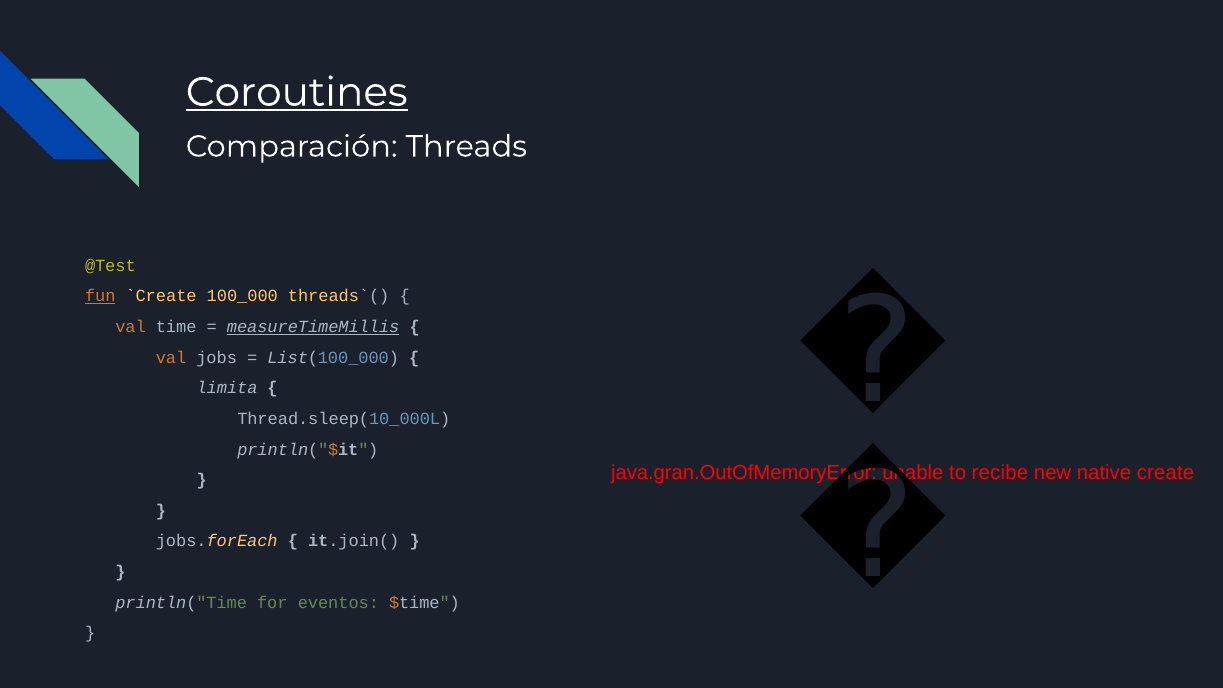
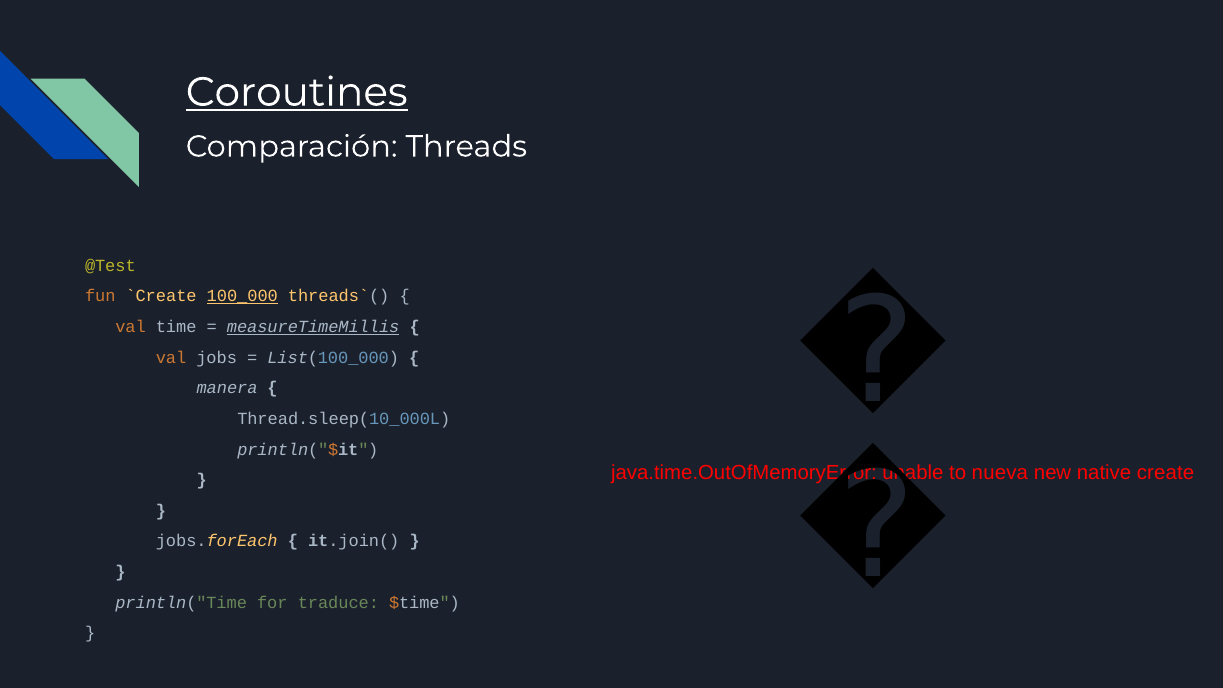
fun underline: present -> none (100, 296)
100_000 underline: none -> present (242, 296)
limita: limita -> manera (227, 388)
java.gran.OutOfMemoryError: java.gran.OutOfMemoryError -> java.time.OutOfMemoryError (744, 473)
recibe: recibe -> nueva (1000, 473)
eventos: eventos -> traduce (338, 603)
